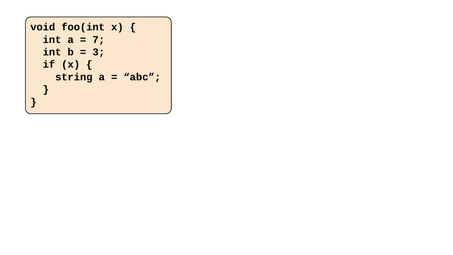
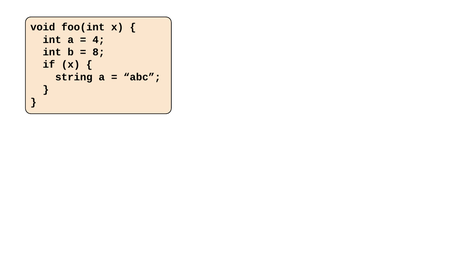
7: 7 -> 4 (99, 40)
3: 3 -> 8 (99, 52)
